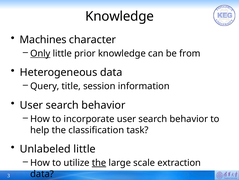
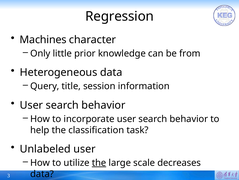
Knowledge: Knowledge -> Regression (120, 16)
Only underline: present -> none (40, 53)
Unlabeled little: little -> user (85, 148)
extraction: extraction -> decreases (179, 162)
